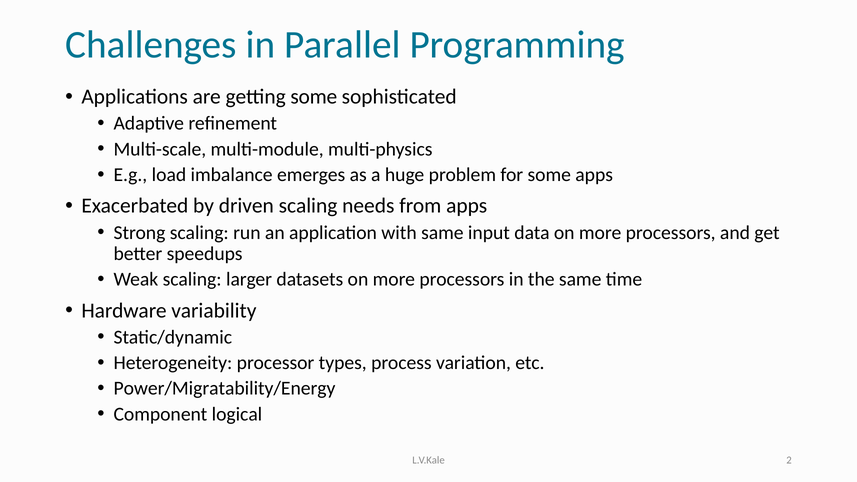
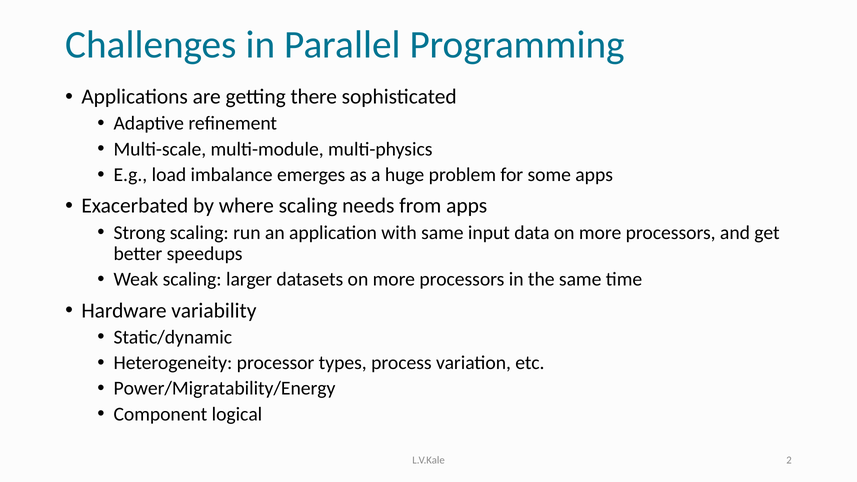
getting some: some -> there (314, 97)
driven: driven -> where (246, 206)
